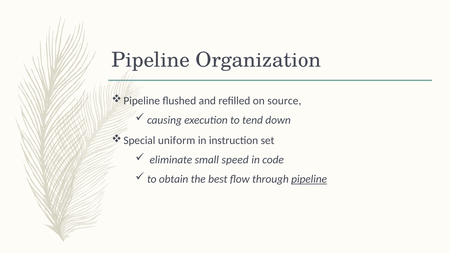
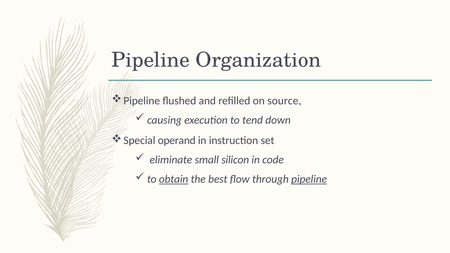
uniform: uniform -> operand (177, 141)
speed: speed -> silicon (235, 160)
obtain underline: none -> present (174, 179)
